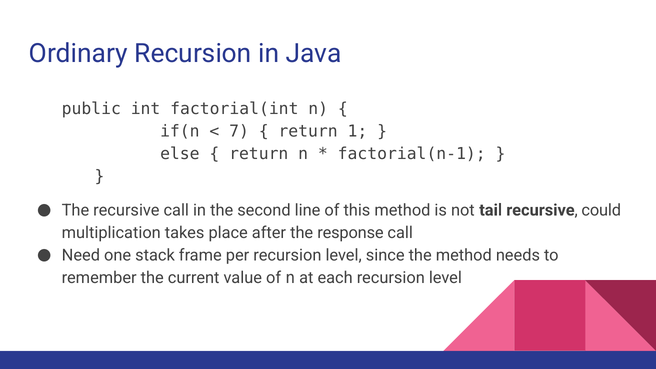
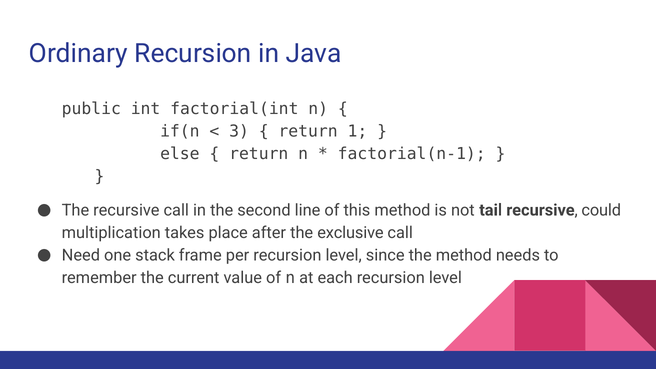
7: 7 -> 3 (239, 131)
response: response -> exclusive (350, 233)
